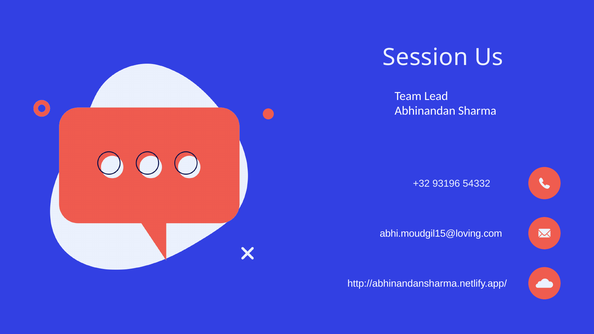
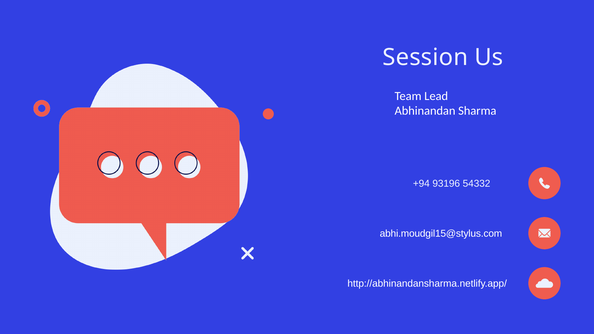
+32: +32 -> +94 (421, 184)
abhi.moudgil15@loving.com: abhi.moudgil15@loving.com -> abhi.moudgil15@stylus.com (441, 234)
